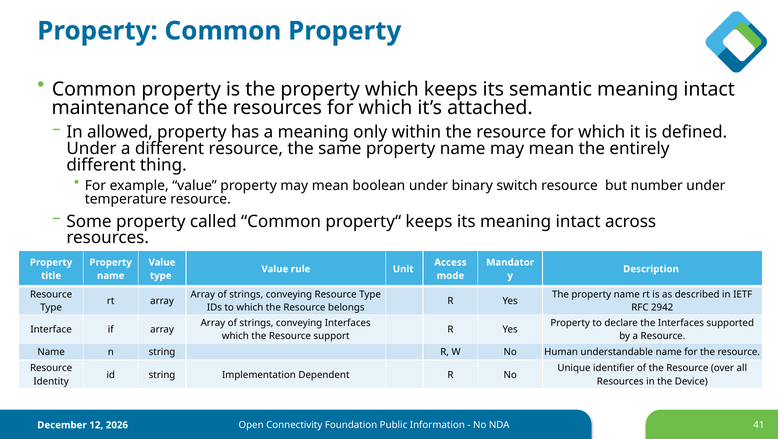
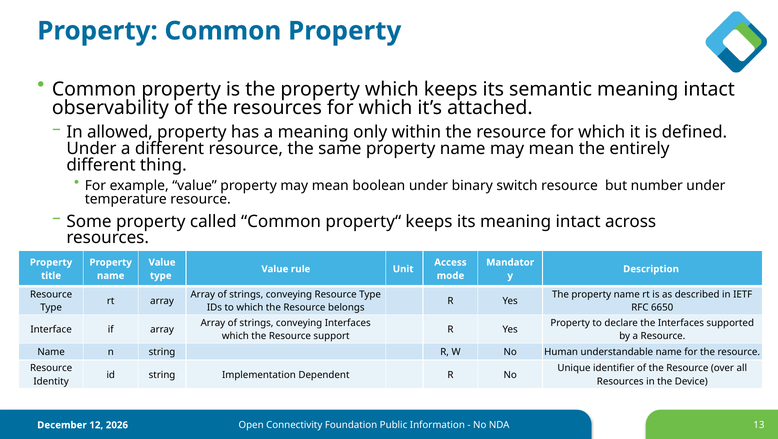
maintenance: maintenance -> observability (110, 108)
2942: 2942 -> 6650 (662, 308)
41: 41 -> 13 (759, 425)
